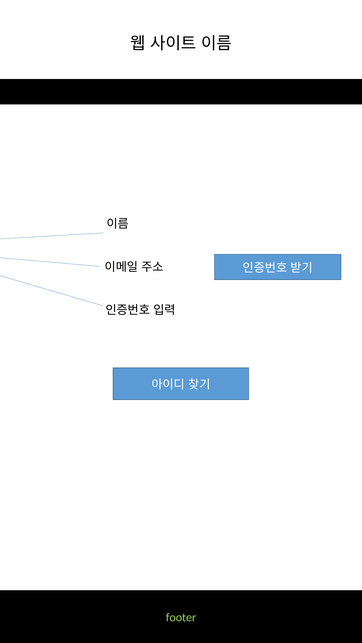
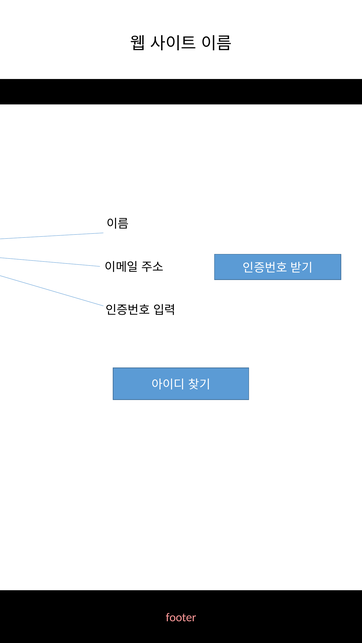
footer colour: light green -> pink (181, 618)
